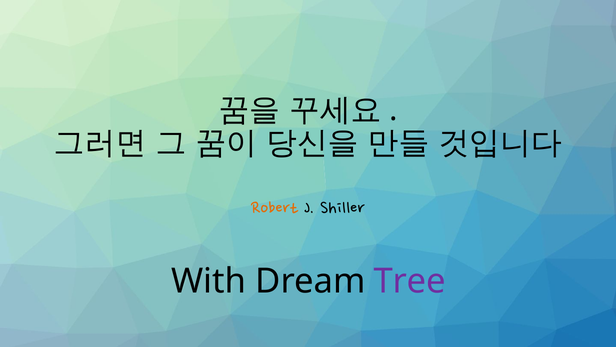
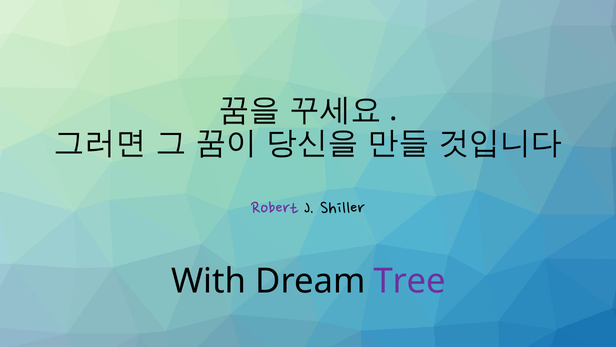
Robert colour: orange -> purple (275, 208)
